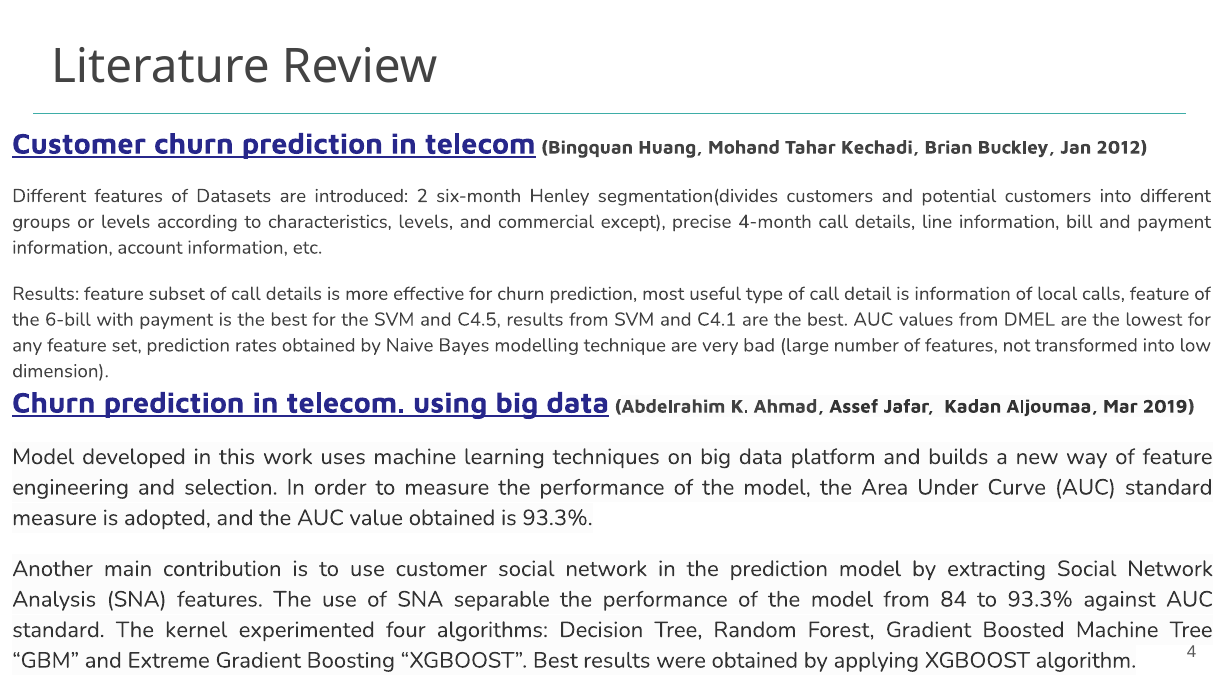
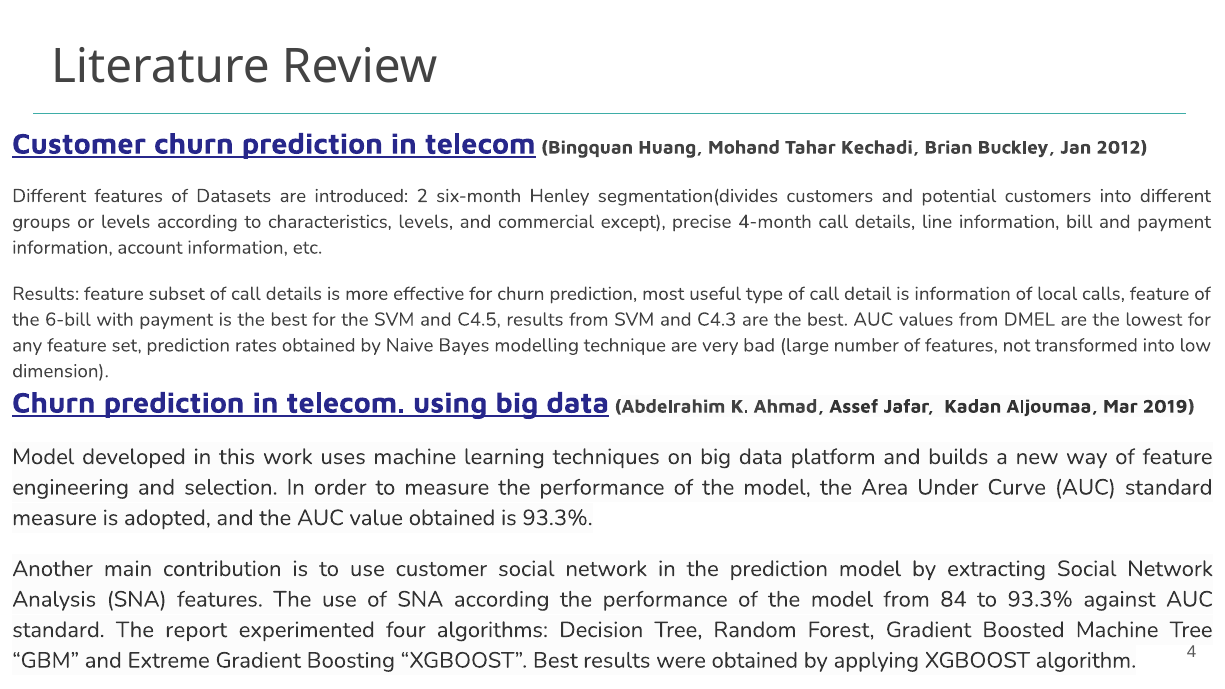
C4.1: C4.1 -> C4.3 (717, 320)
SNA separable: separable -> according (502, 599)
kernel: kernel -> report (196, 630)
